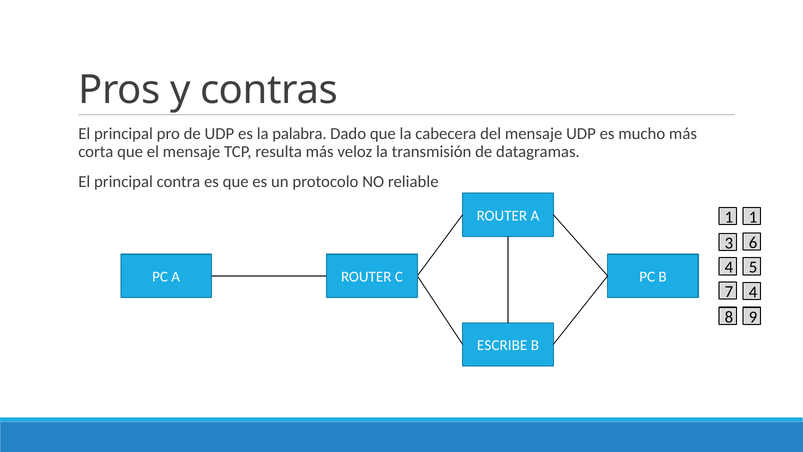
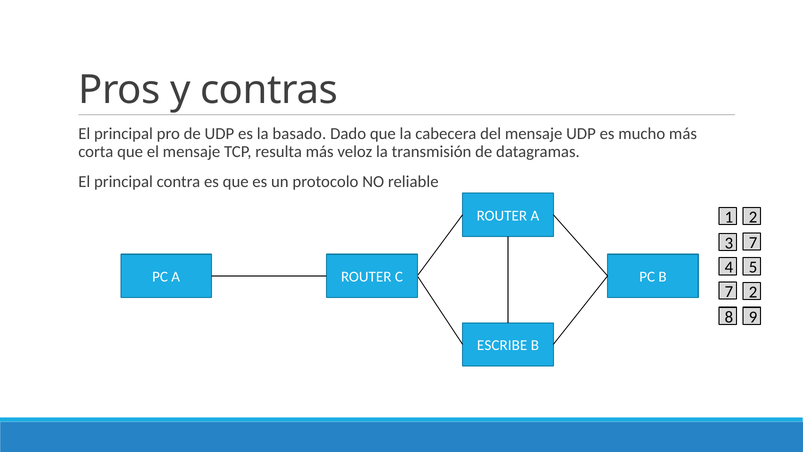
palabra: palabra -> basado (299, 134)
1 1: 1 -> 2 (753, 217)
3 6: 6 -> 7 (753, 242)
7 4: 4 -> 2 (753, 292)
